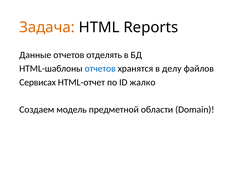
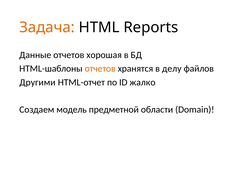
отделять: отделять -> хорошая (104, 55)
отчетов colour: blue -> orange (100, 69)
Сервисах: Сервисах -> Другими (37, 83)
